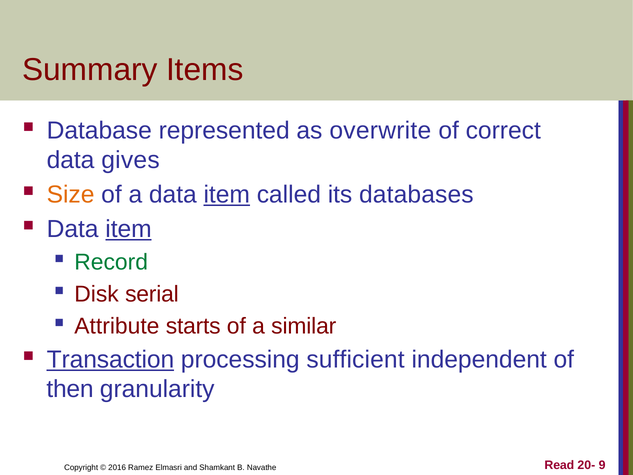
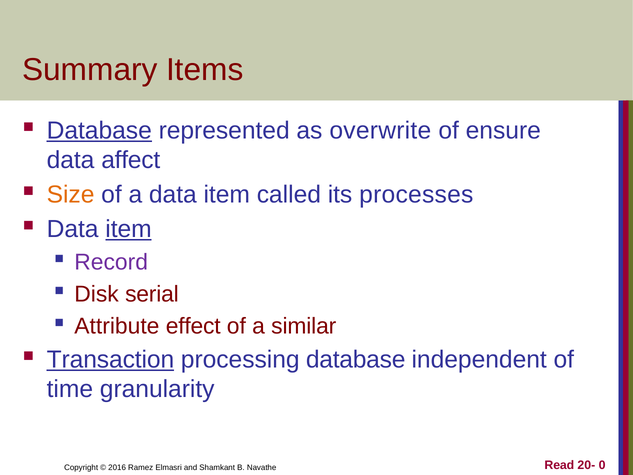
Database underline: none -> present (99, 130)
correct: correct -> ensure (503, 130)
gives: gives -> affect (131, 160)
item underline: present -> none (227, 194)
databases: databases -> processes (416, 194)
Record colour: green -> purple (111, 262)
starts: starts -> effect (193, 326)
processing sufficient: sufficient -> database (356, 359)
then: then -> time (70, 389)
9: 9 -> 0 (602, 465)
